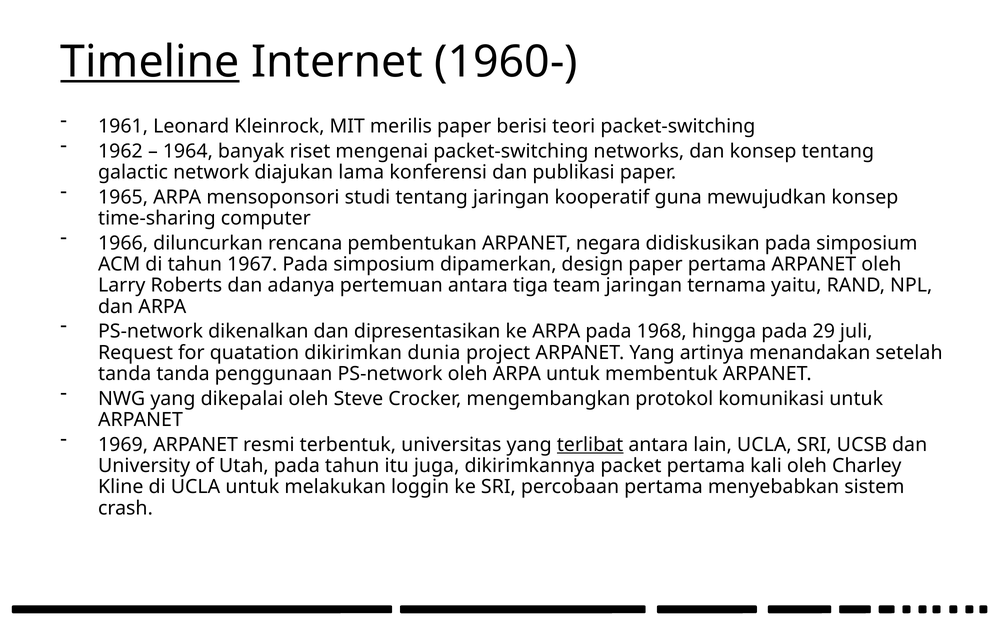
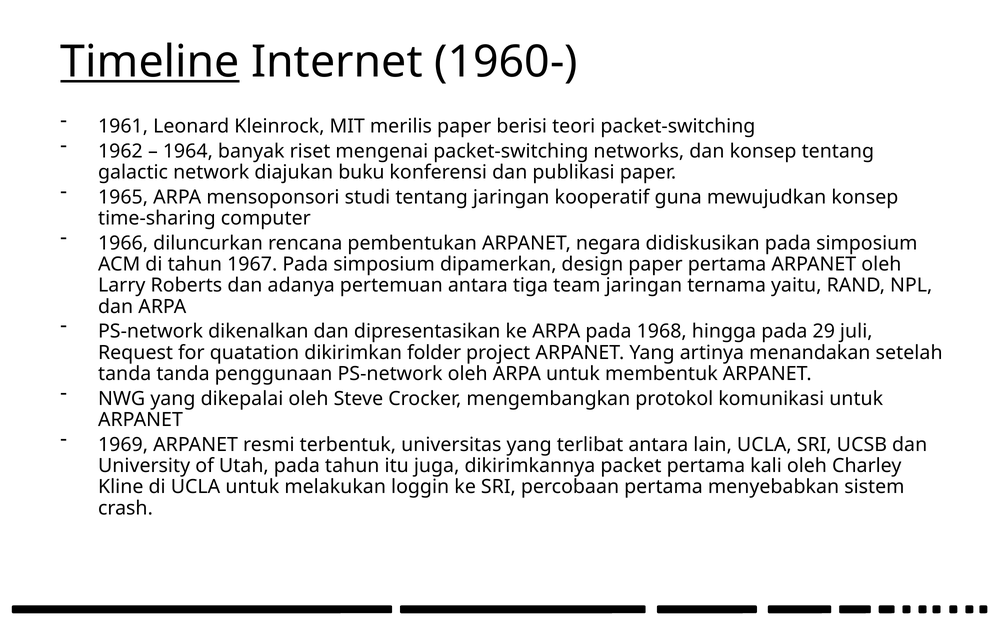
lama: lama -> buku (361, 173)
dunia: dunia -> folder (434, 353)
terlibat underline: present -> none (590, 445)
